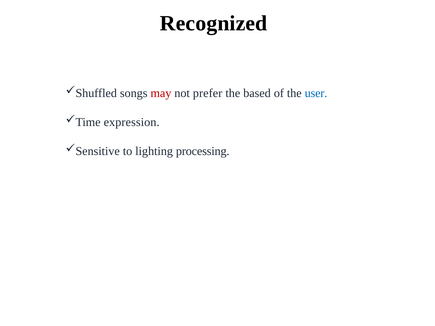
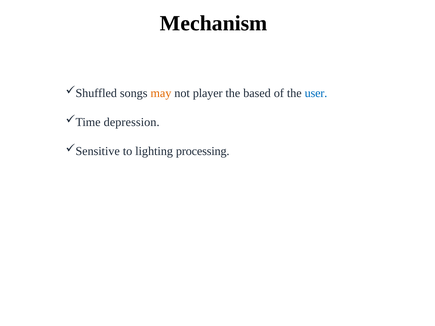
Recognized: Recognized -> Mechanism (214, 23)
may colour: red -> orange (161, 93)
prefer: prefer -> player (208, 93)
expression: expression -> depression (132, 122)
